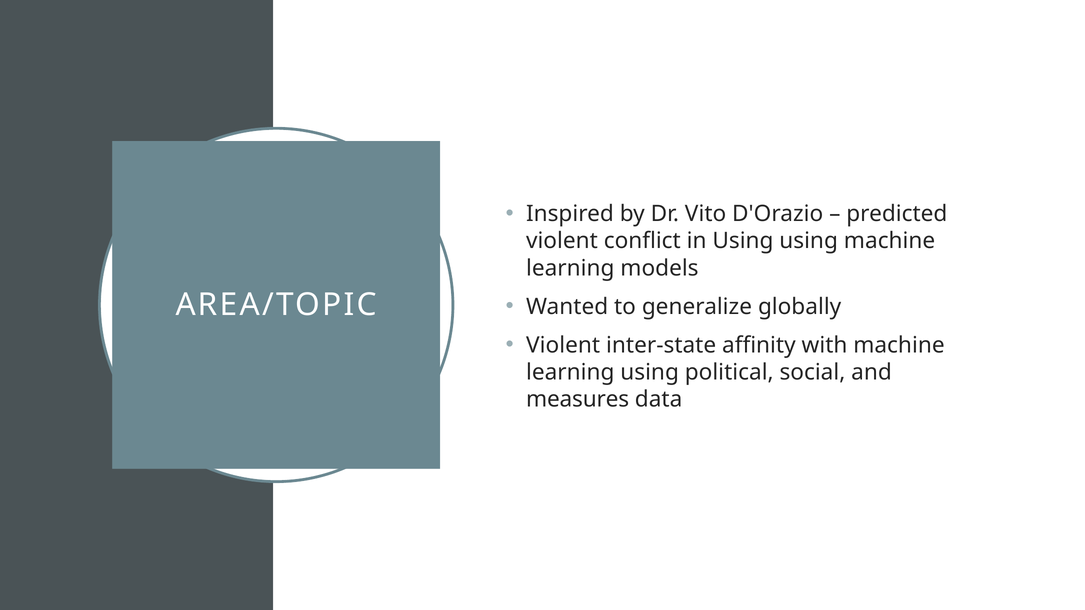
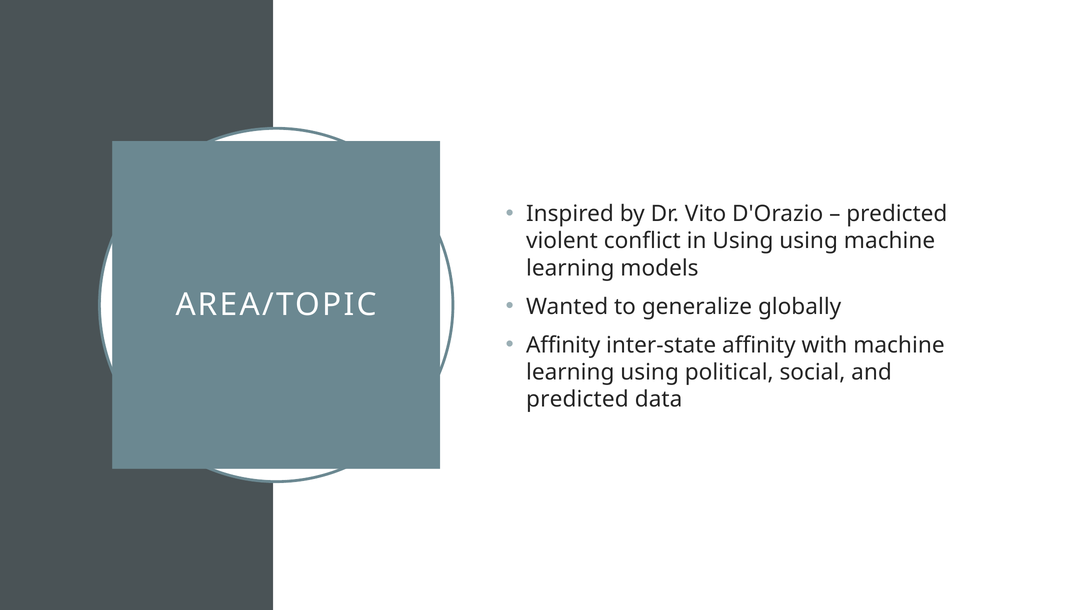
Violent: Violent -> Affinity (563, 345)
measures: measures -> predicted (577, 400)
